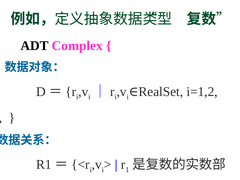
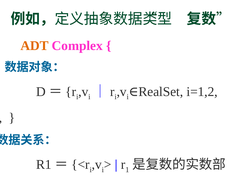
ADT colour: black -> orange (35, 46)
